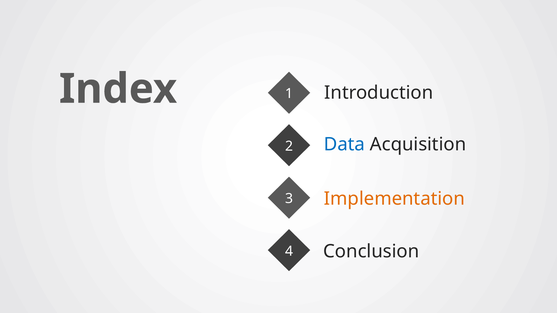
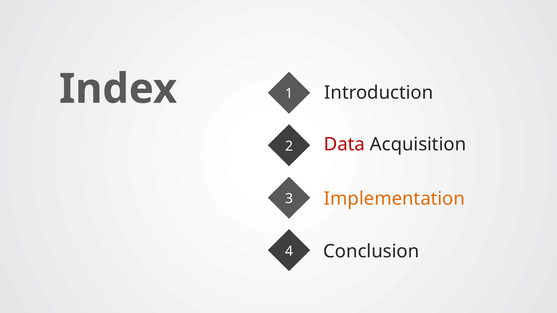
Data colour: blue -> red (345, 144)
